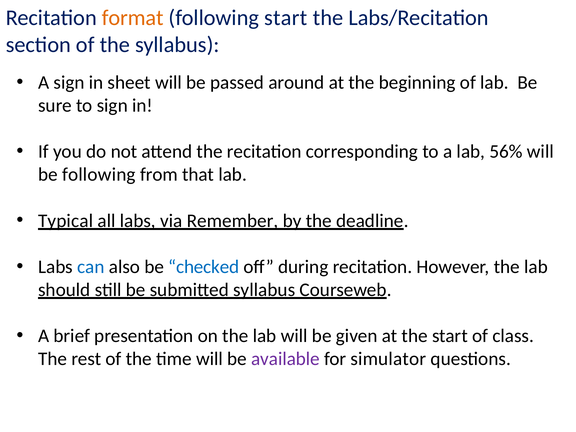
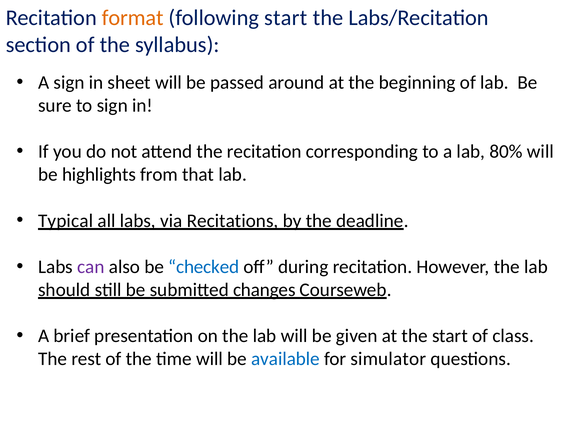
56%: 56% -> 80% (506, 152)
be following: following -> highlights (99, 175)
Remember: Remember -> Recitations (233, 221)
can colour: blue -> purple (91, 267)
submitted syllabus: syllabus -> changes (264, 290)
available colour: purple -> blue (285, 359)
